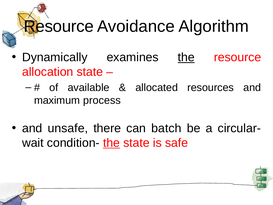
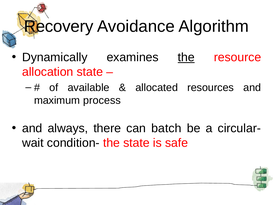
Resource: Resource -> Recovery (59, 26)
unsafe: unsafe -> always (68, 128)
the underline: present -> none (111, 143)
